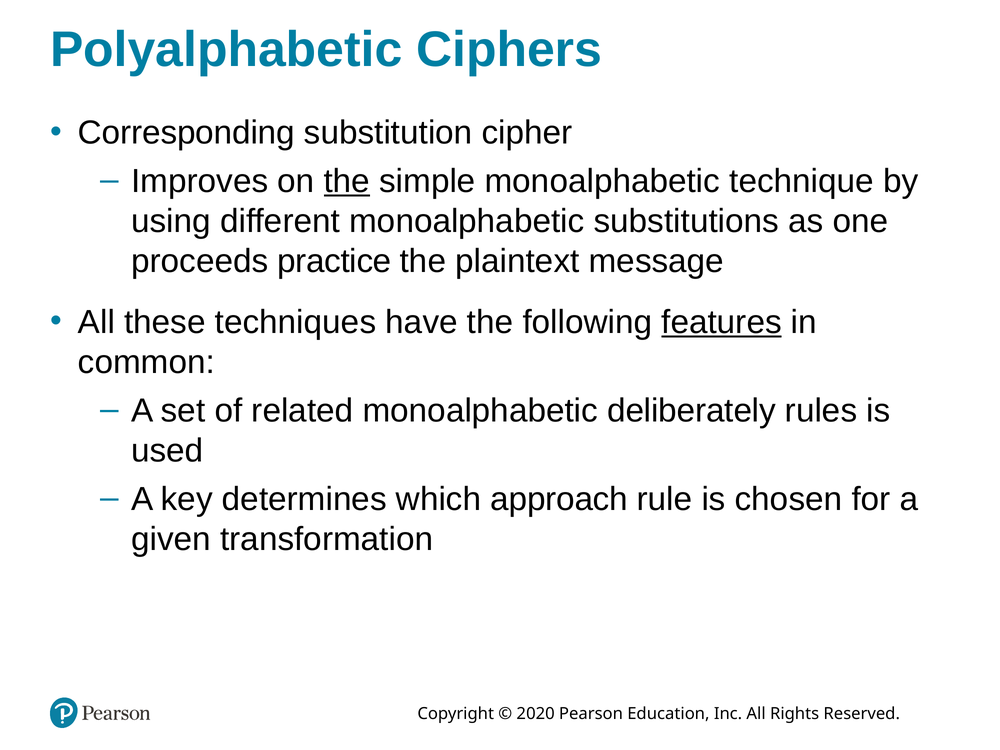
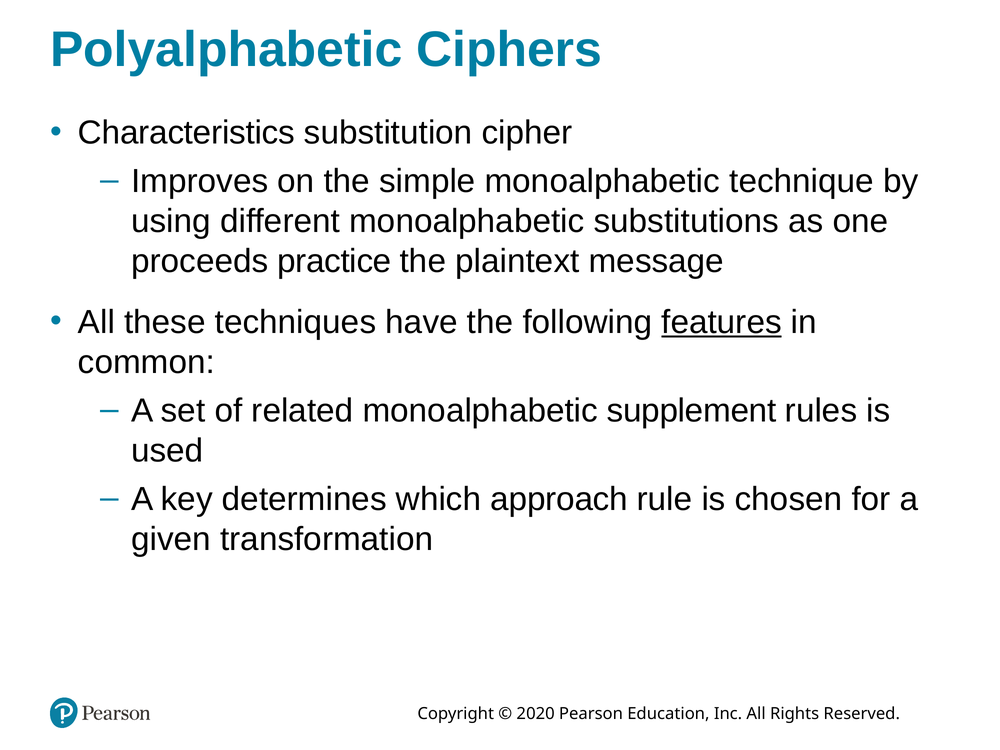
Corresponding: Corresponding -> Characteristics (186, 133)
the underline: present -> none (347, 181)
deliberately: deliberately -> supplement (692, 411)
